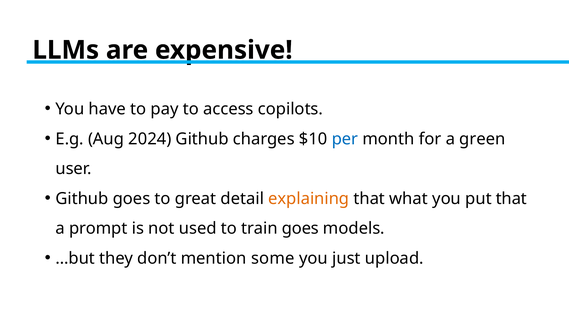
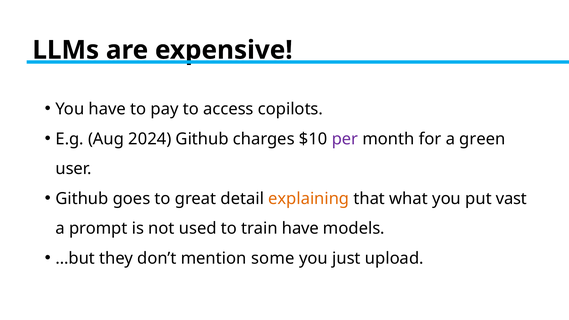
per colour: blue -> purple (345, 139)
put that: that -> vast (511, 199)
train goes: goes -> have (300, 229)
